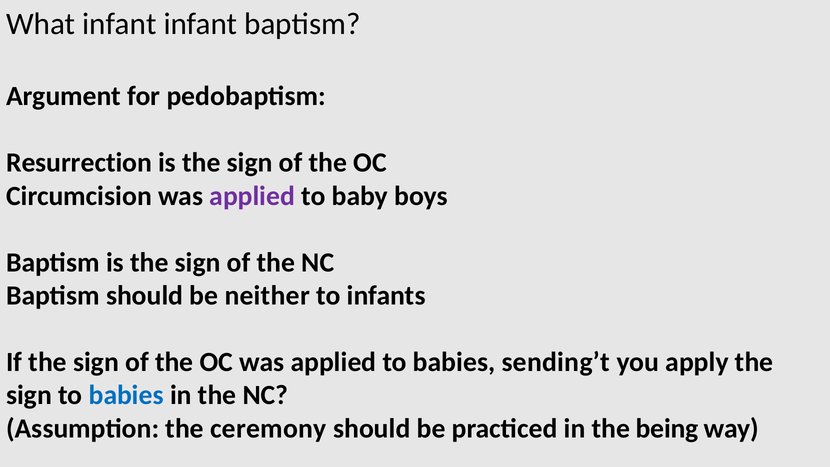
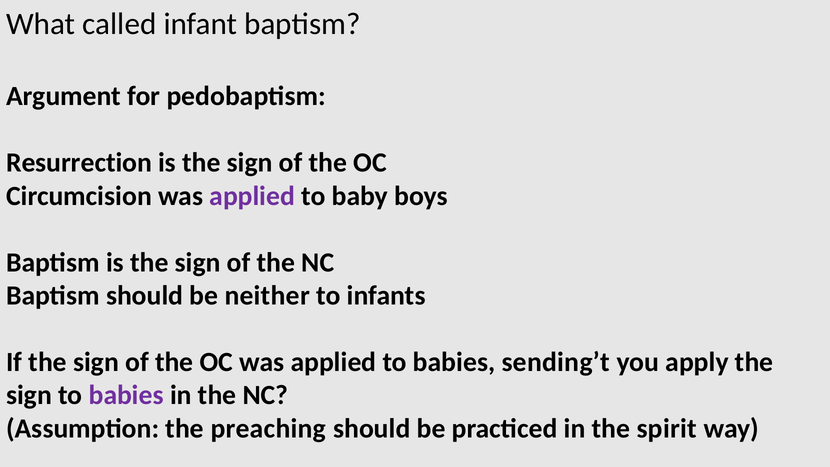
What infant: infant -> called (119, 24)
babies colour: blue -> purple (126, 395)
ceremony: ceremony -> preaching (268, 428)
being: being -> spirit (667, 428)
